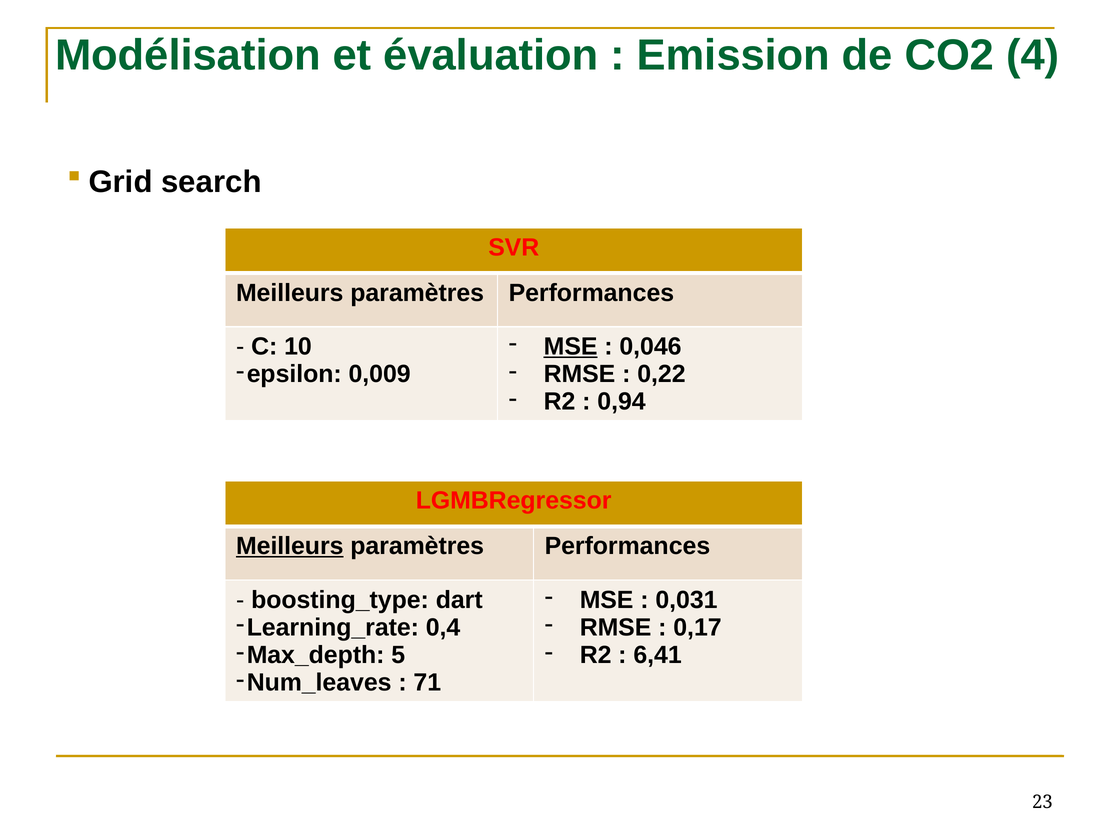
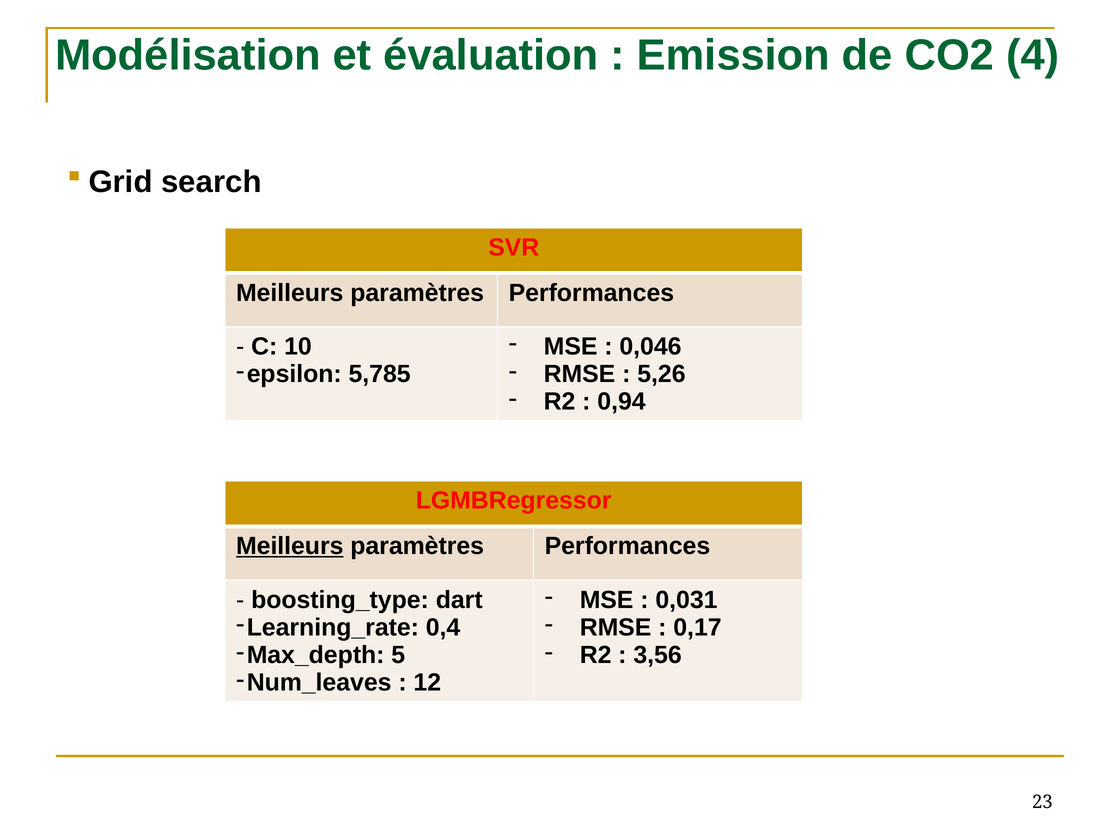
MSE underline: present -> none (571, 346)
0,009: 0,009 -> 5,785 (380, 374)
0,22: 0,22 -> 5,26 (661, 374)
6,41: 6,41 -> 3,56 (658, 655)
71: 71 -> 12 (427, 683)
